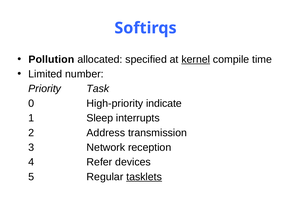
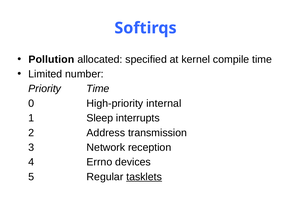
kernel underline: present -> none (196, 59)
Priority Task: Task -> Time (98, 89)
indicate: indicate -> internal (164, 104)
Refer: Refer -> Errno (99, 162)
